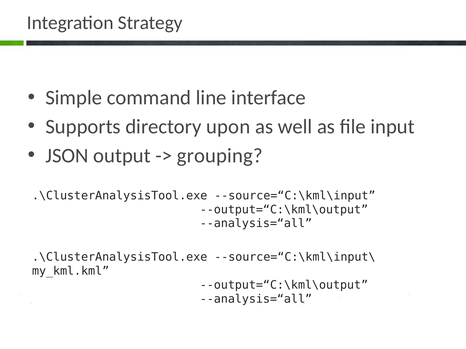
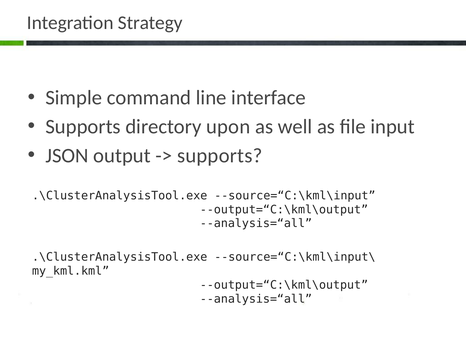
grouping: grouping -> supports (220, 156)
